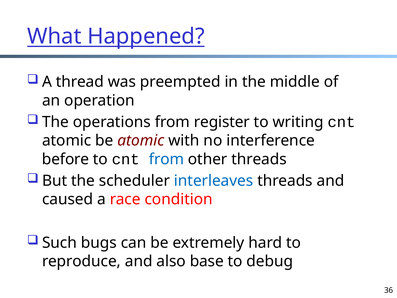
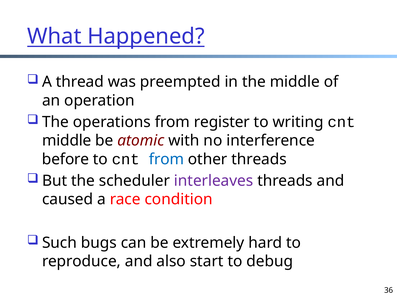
atomic: atomic -> middle (67, 141)
interleaves colour: blue -> purple (214, 181)
base: base -> start (207, 261)
